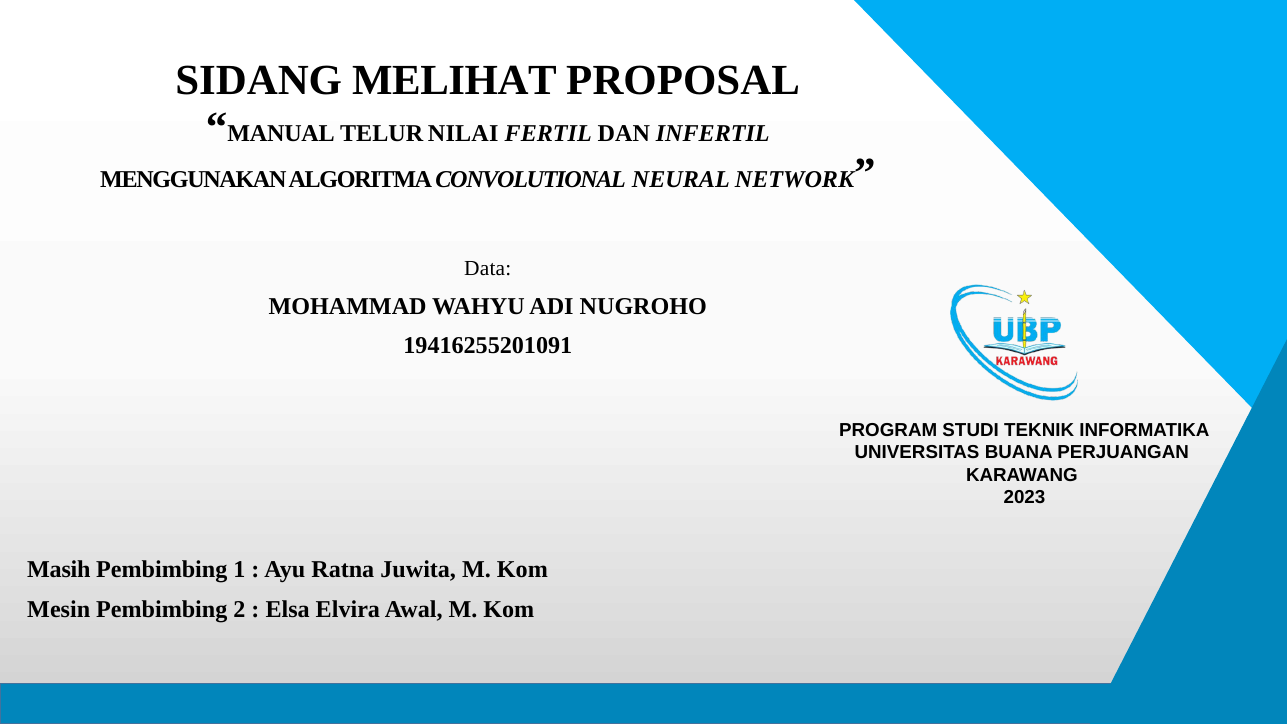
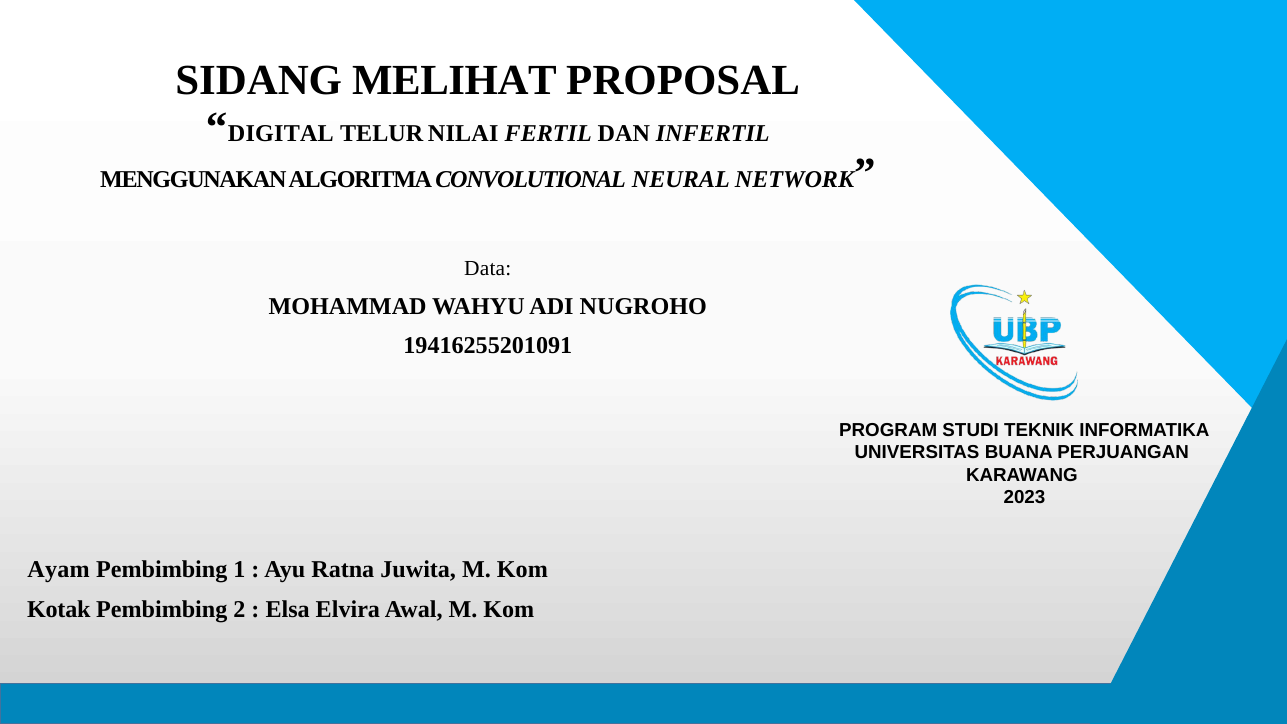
MANUAL: MANUAL -> DIGITAL (281, 133)
Masih: Masih -> Ayam (59, 570)
Mesin: Mesin -> Kotak (59, 609)
